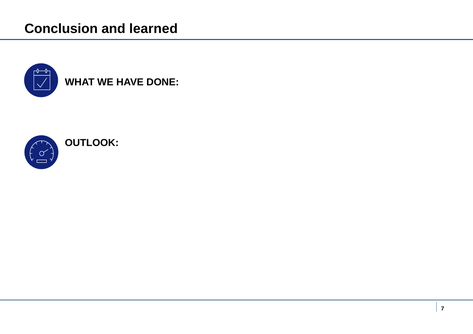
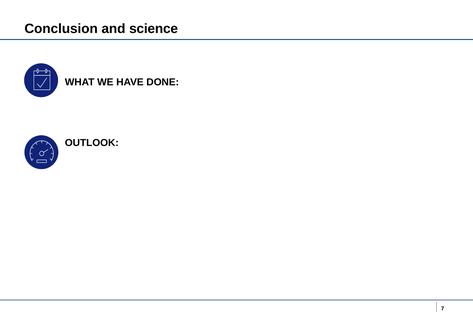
learned: learned -> science (154, 29)
